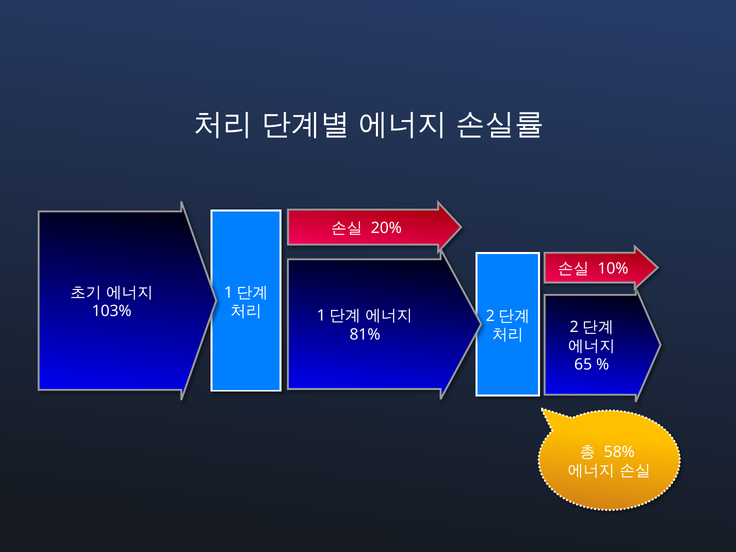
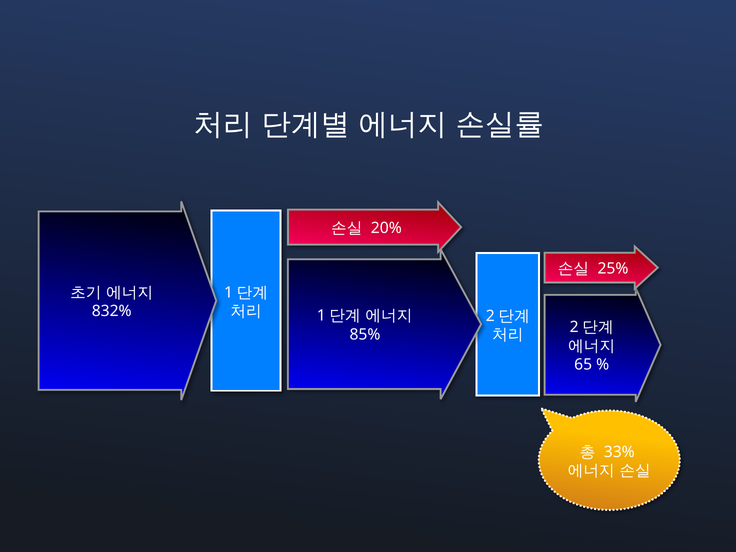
10%: 10% -> 25% (613, 269)
103%: 103% -> 832% (112, 311)
81%: 81% -> 85% (365, 335)
58%: 58% -> 33% (619, 452)
